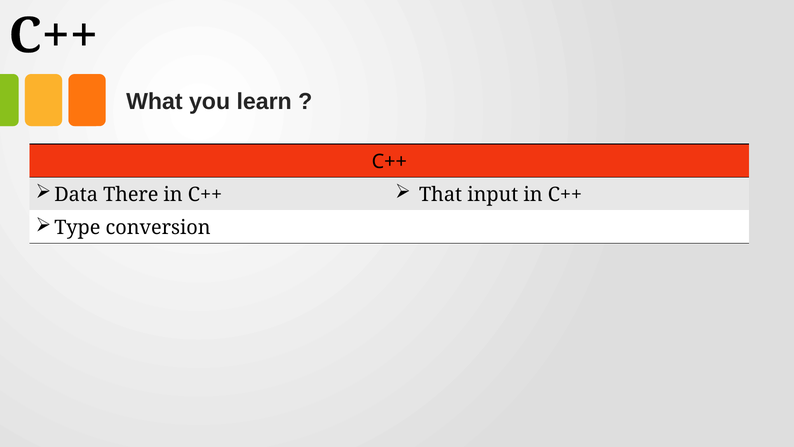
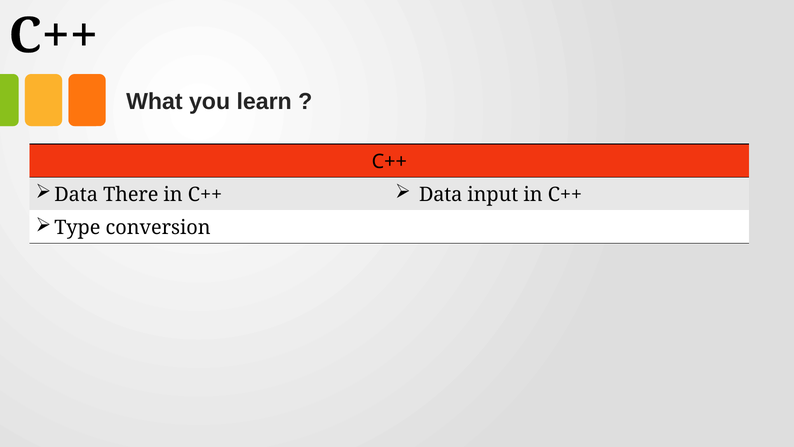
That: That -> Data (441, 195)
